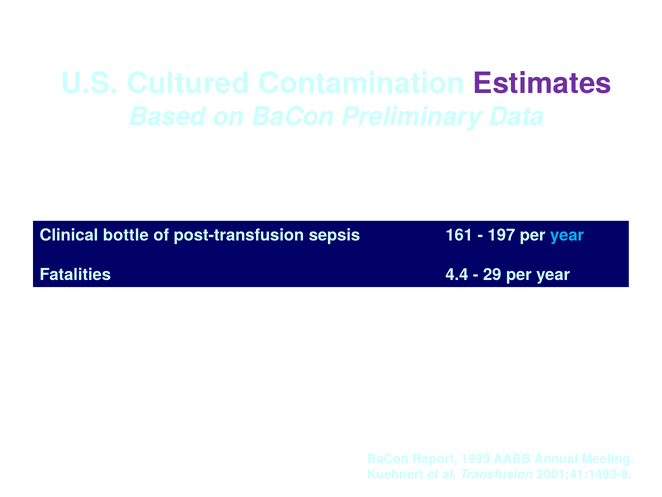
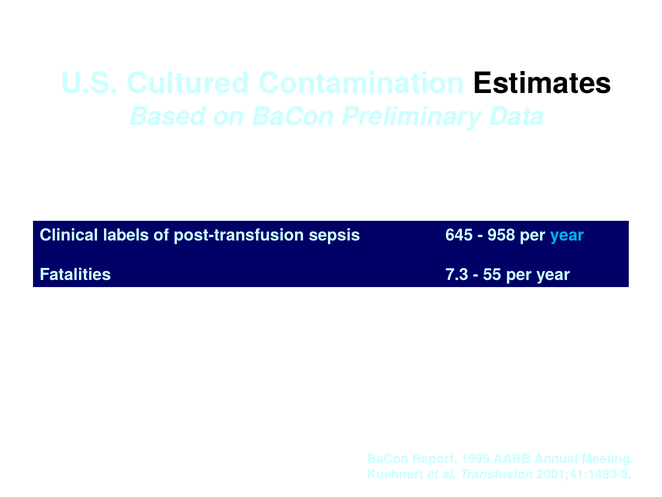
Estimates colour: purple -> black (542, 84)
bottle: bottle -> labels (126, 235)
161: 161 -> 645 (459, 235)
197: 197 -> 958 (501, 235)
4.4: 4.4 -> 7.3 (457, 275)
29: 29 -> 55 (492, 275)
